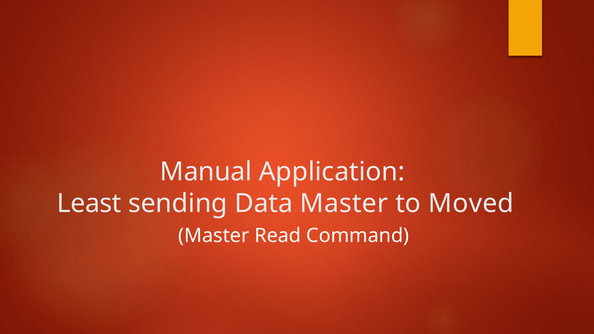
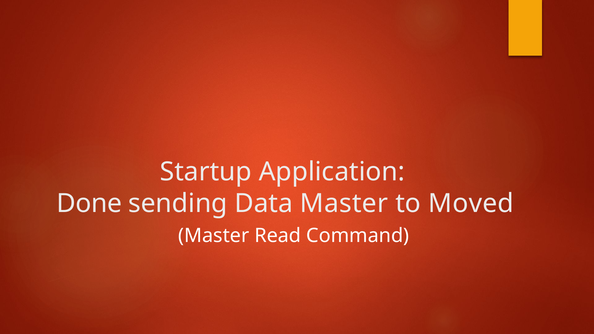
Manual: Manual -> Startup (206, 172)
Least: Least -> Done (89, 204)
